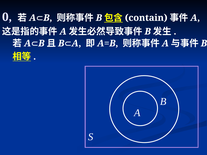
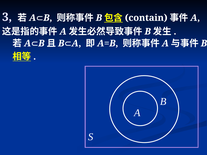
0: 0 -> 3 (7, 17)
